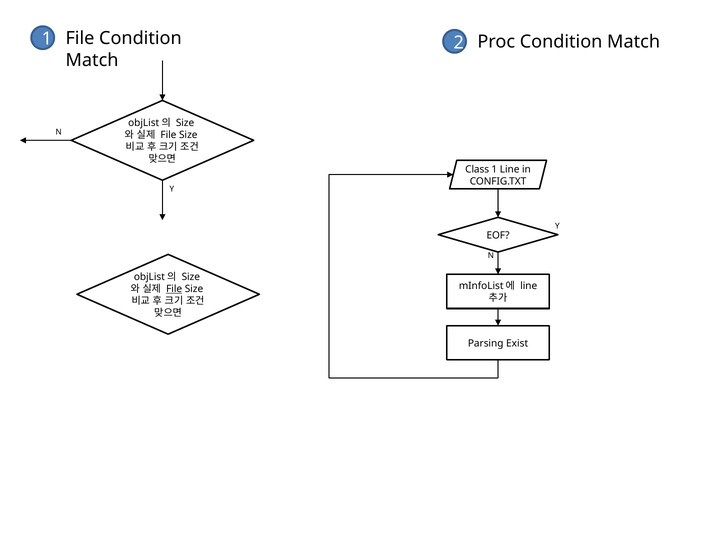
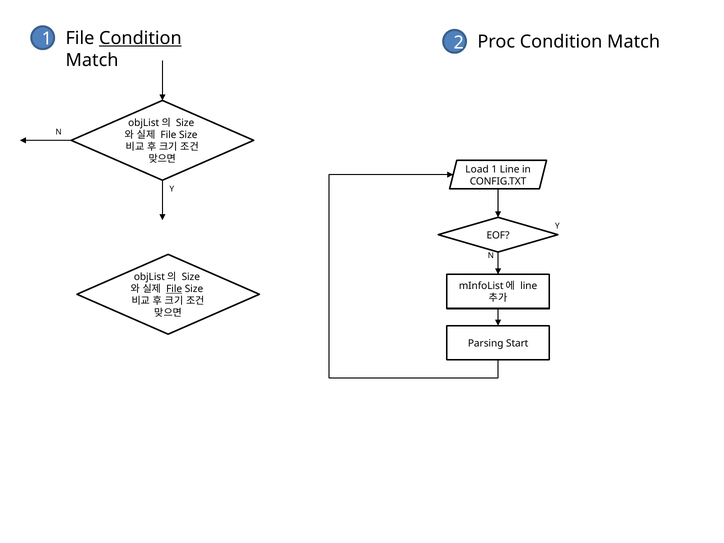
Condition underline: none -> present (140, 38)
Class: Class -> Load (477, 169)
Exist: Exist -> Start (517, 343)
